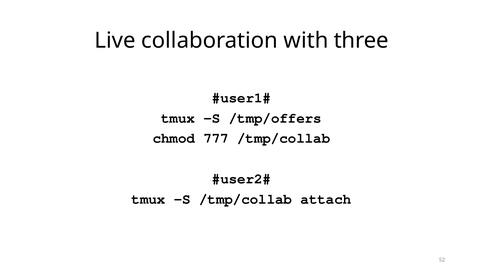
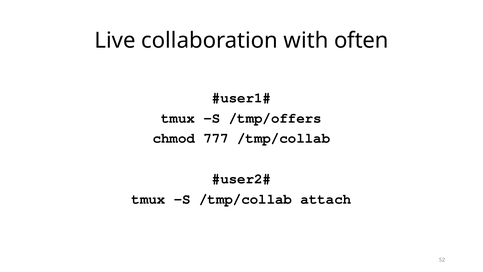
three: three -> often (361, 41)
